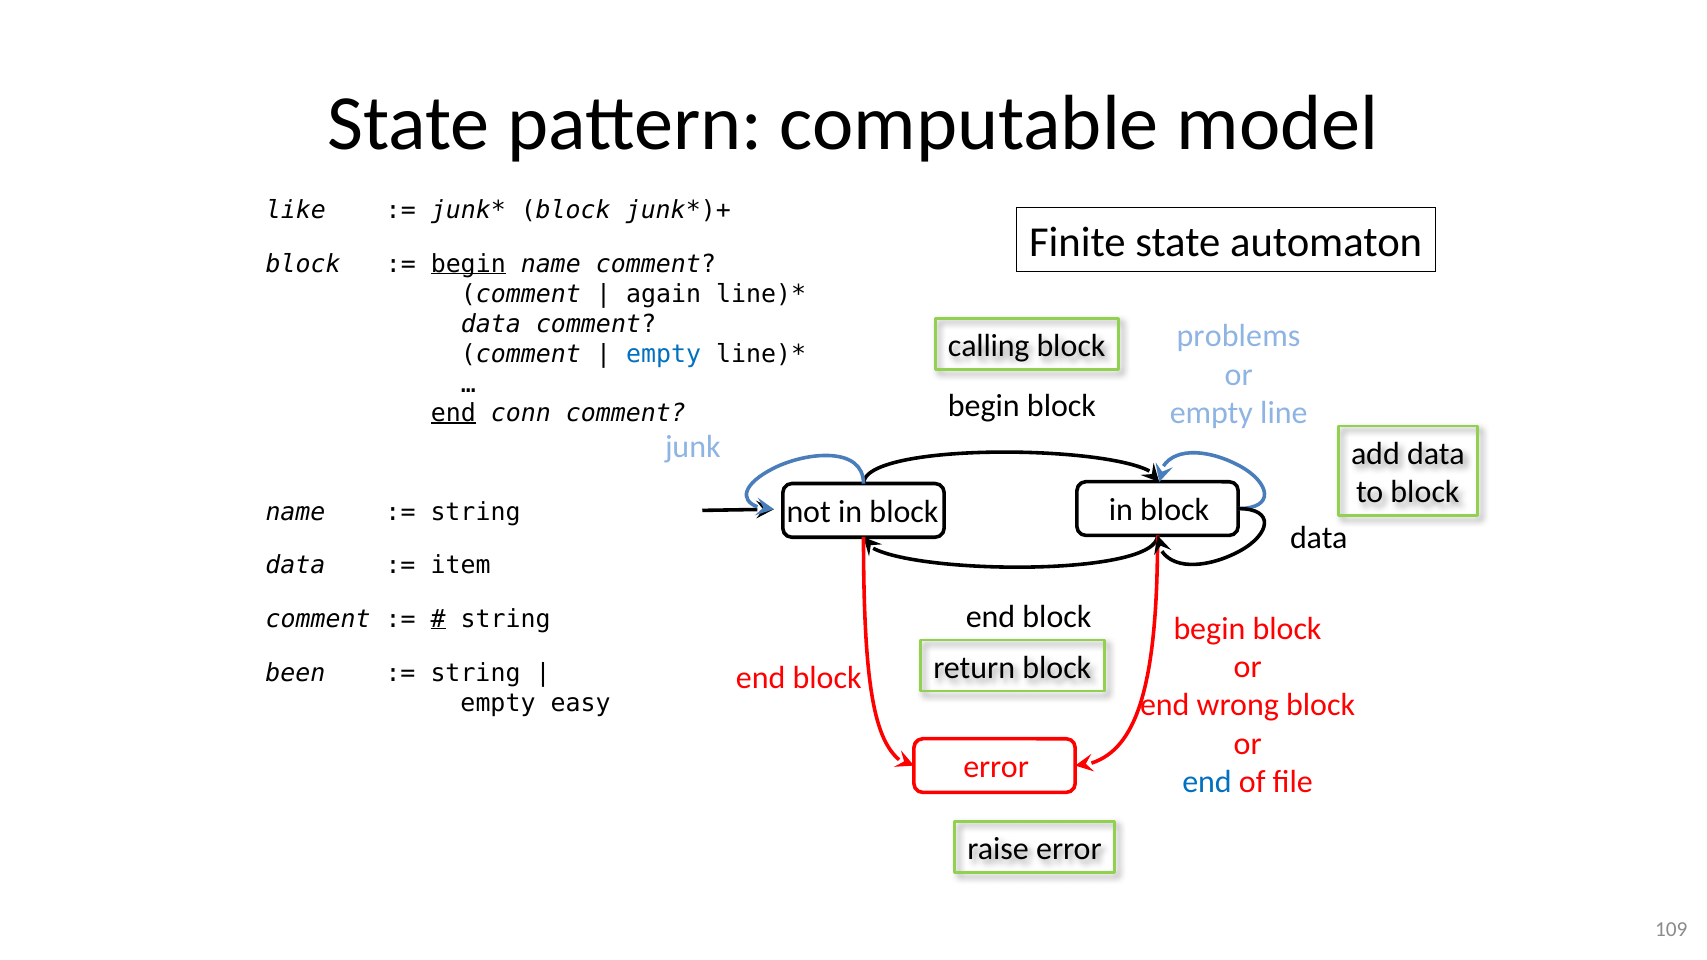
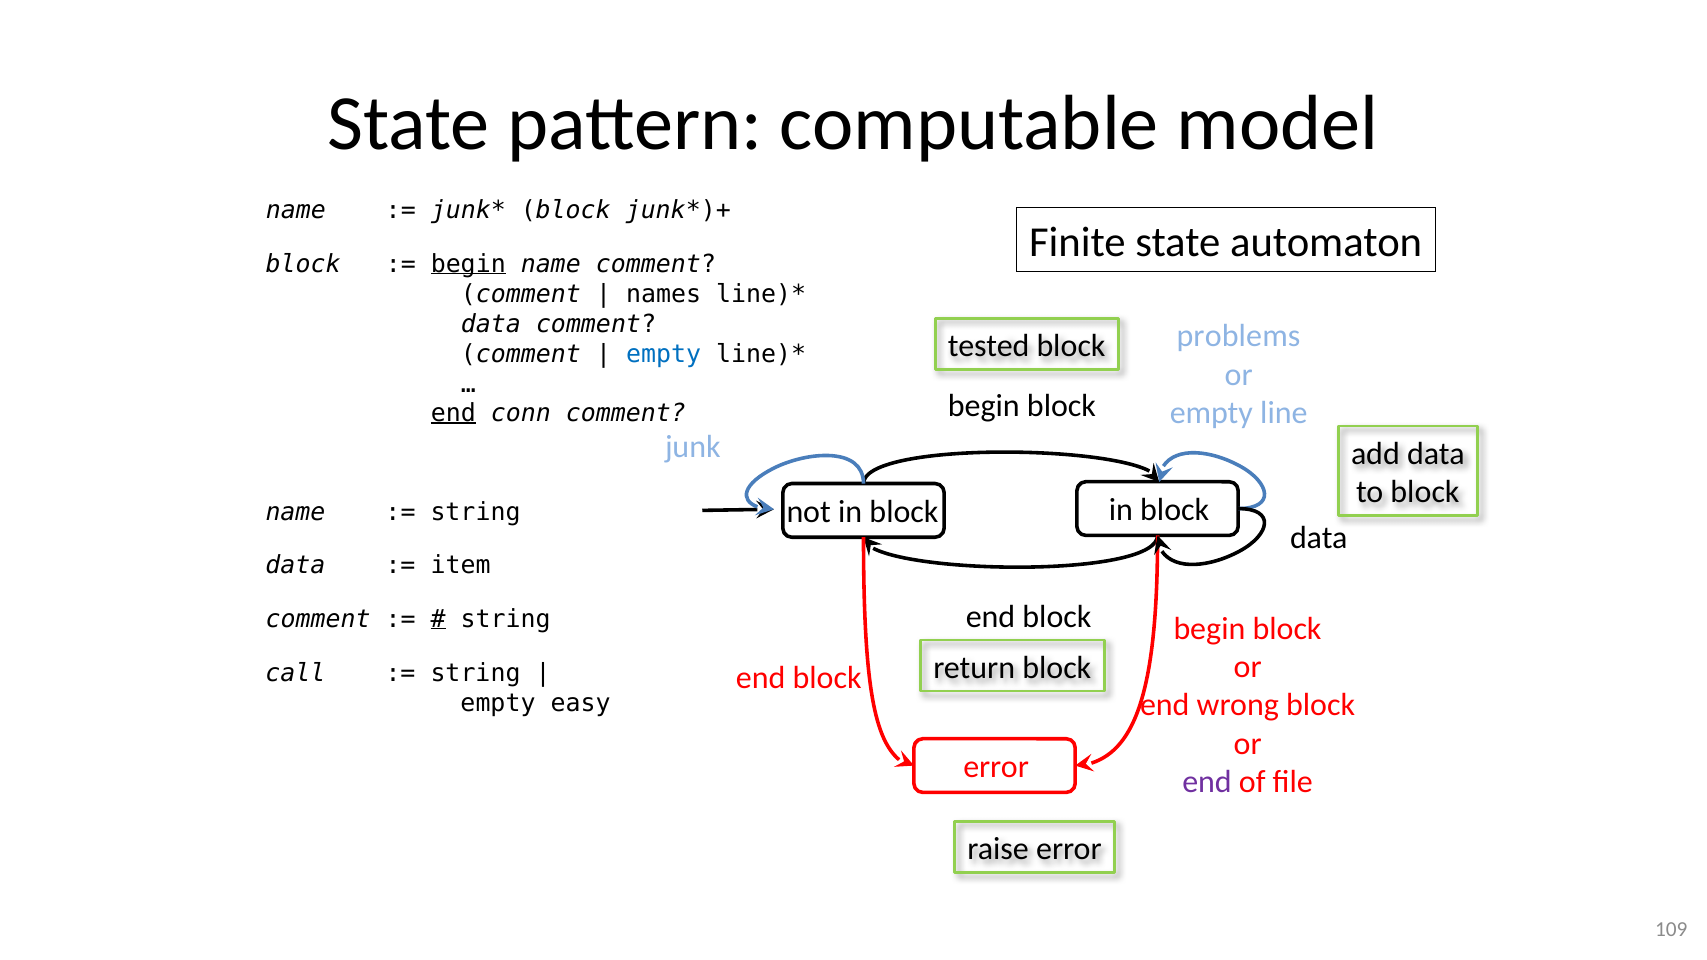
like: like -> name (296, 211)
again: again -> names (664, 294)
calling: calling -> tested (989, 346)
been: been -> call (295, 673)
end colour: blue -> purple (1207, 782)
